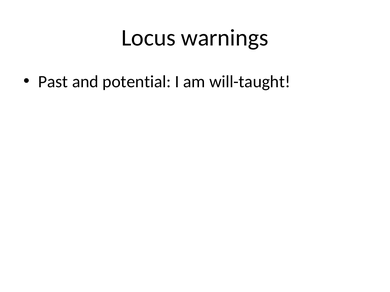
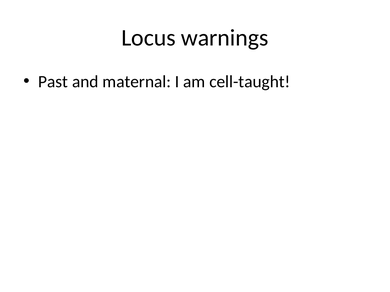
potential: potential -> maternal (137, 82)
will-taught: will-taught -> cell-taught (250, 82)
